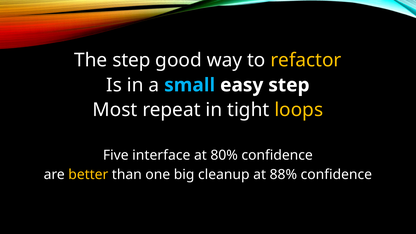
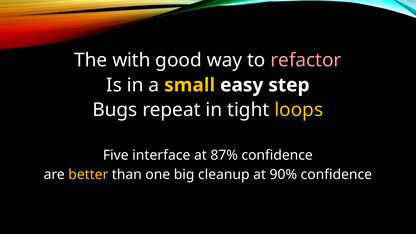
The step: step -> with (131, 60)
refactor colour: yellow -> pink (306, 60)
small colour: light blue -> yellow (190, 85)
Most: Most -> Bugs (115, 110)
80%: 80% -> 87% (224, 155)
88%: 88% -> 90% (283, 175)
